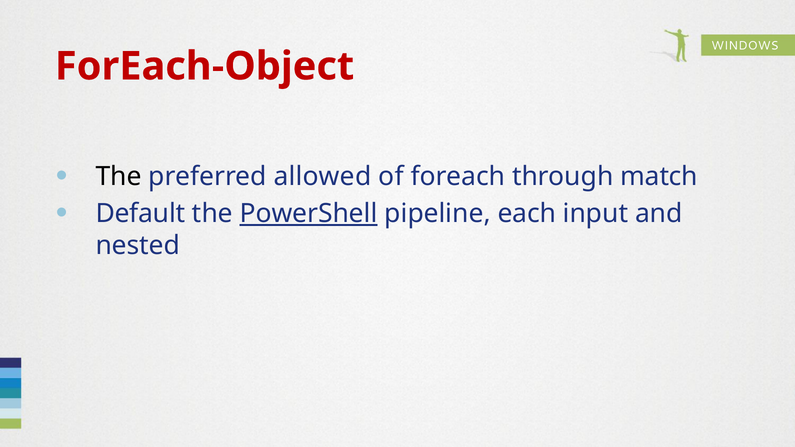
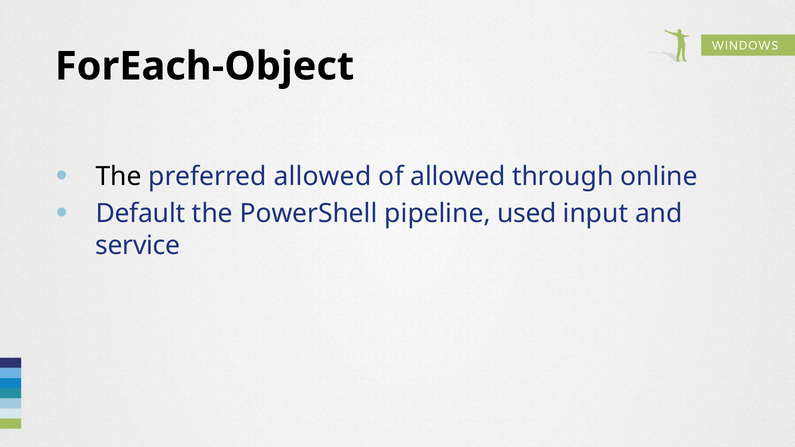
ForEach-Object colour: red -> black (205, 66)
of foreach: foreach -> allowed (458, 177)
match: match -> online (659, 177)
PowerShell underline: present -> none (309, 214)
each: each -> used (527, 214)
nested: nested -> service (138, 245)
